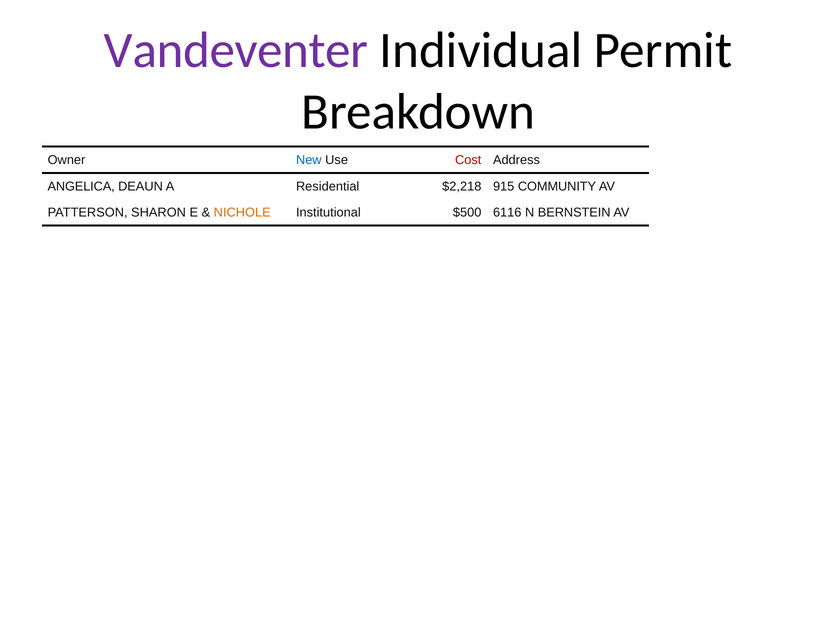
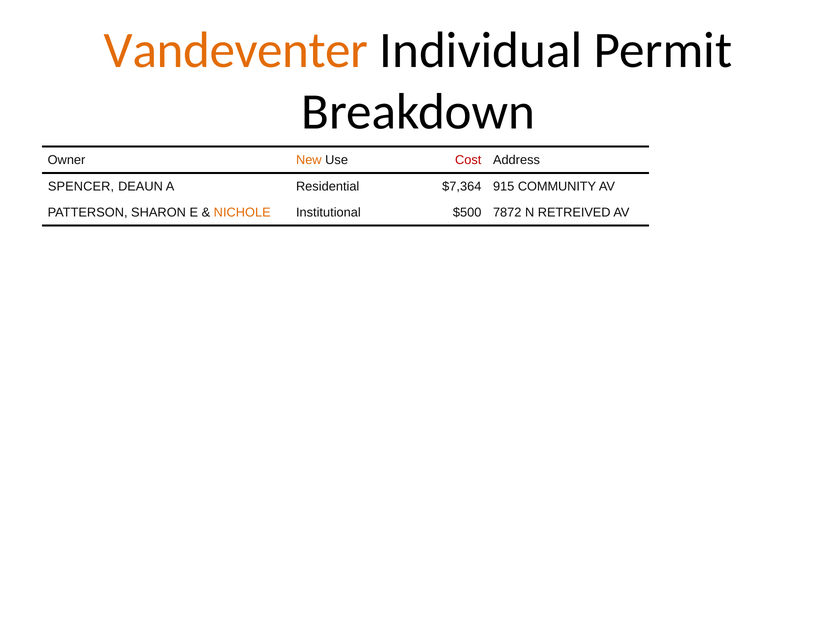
Vandeventer colour: purple -> orange (236, 50)
New colour: blue -> orange (309, 160)
ANGELICA: ANGELICA -> SPENCER (81, 186)
$2,218: $2,218 -> $7,364 (462, 186)
6116: 6116 -> 7872 (507, 213)
BERNSTEIN: BERNSTEIN -> RETREIVED (574, 213)
